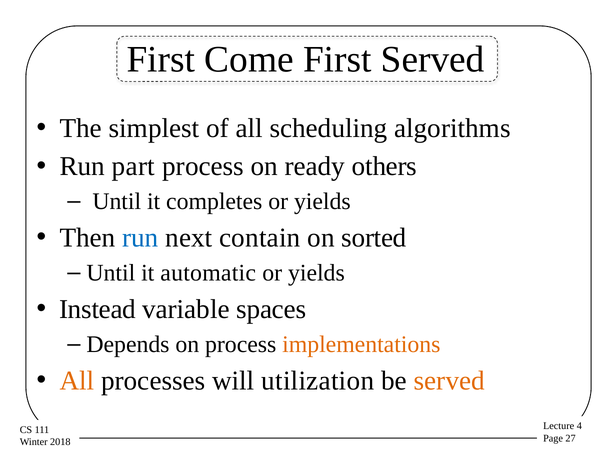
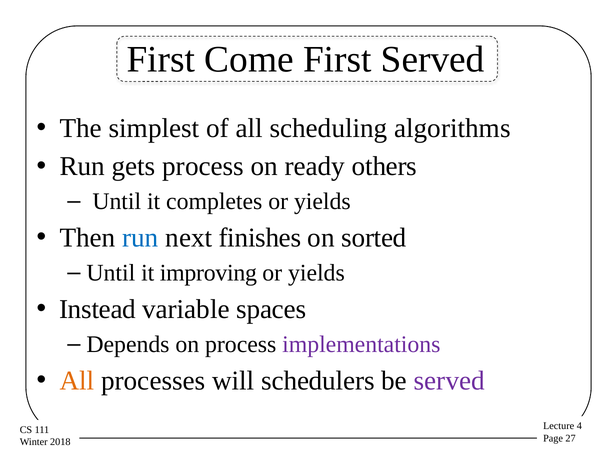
part: part -> gets (134, 166)
contain: contain -> finishes (260, 238)
automatic: automatic -> improving (208, 273)
implementations colour: orange -> purple (361, 345)
utilization: utilization -> schedulers (318, 381)
served colour: orange -> purple (449, 381)
